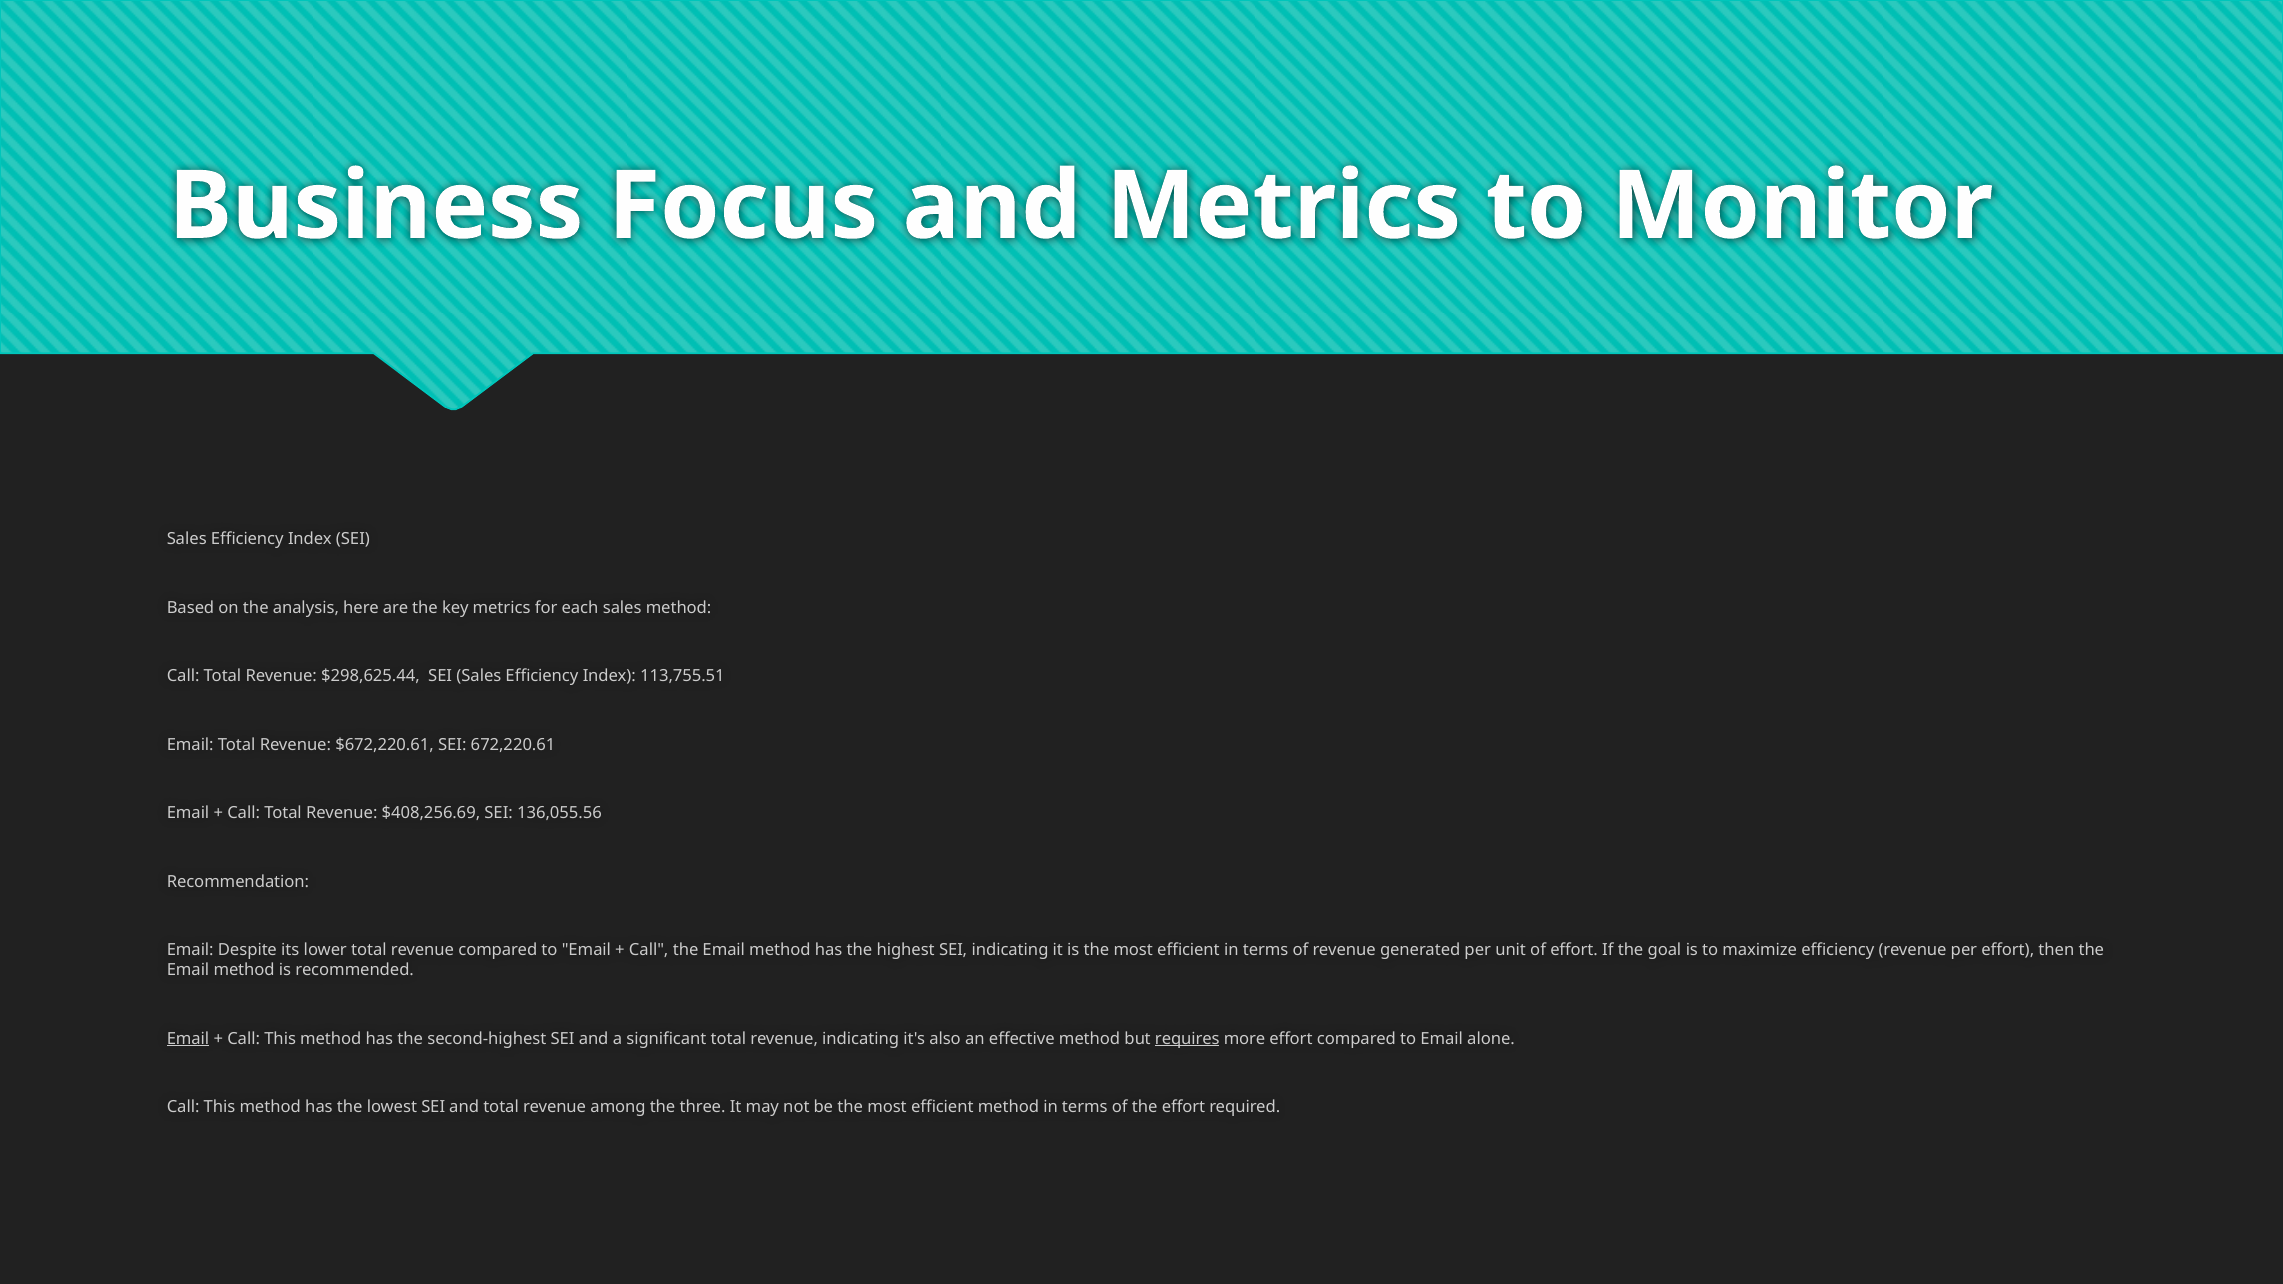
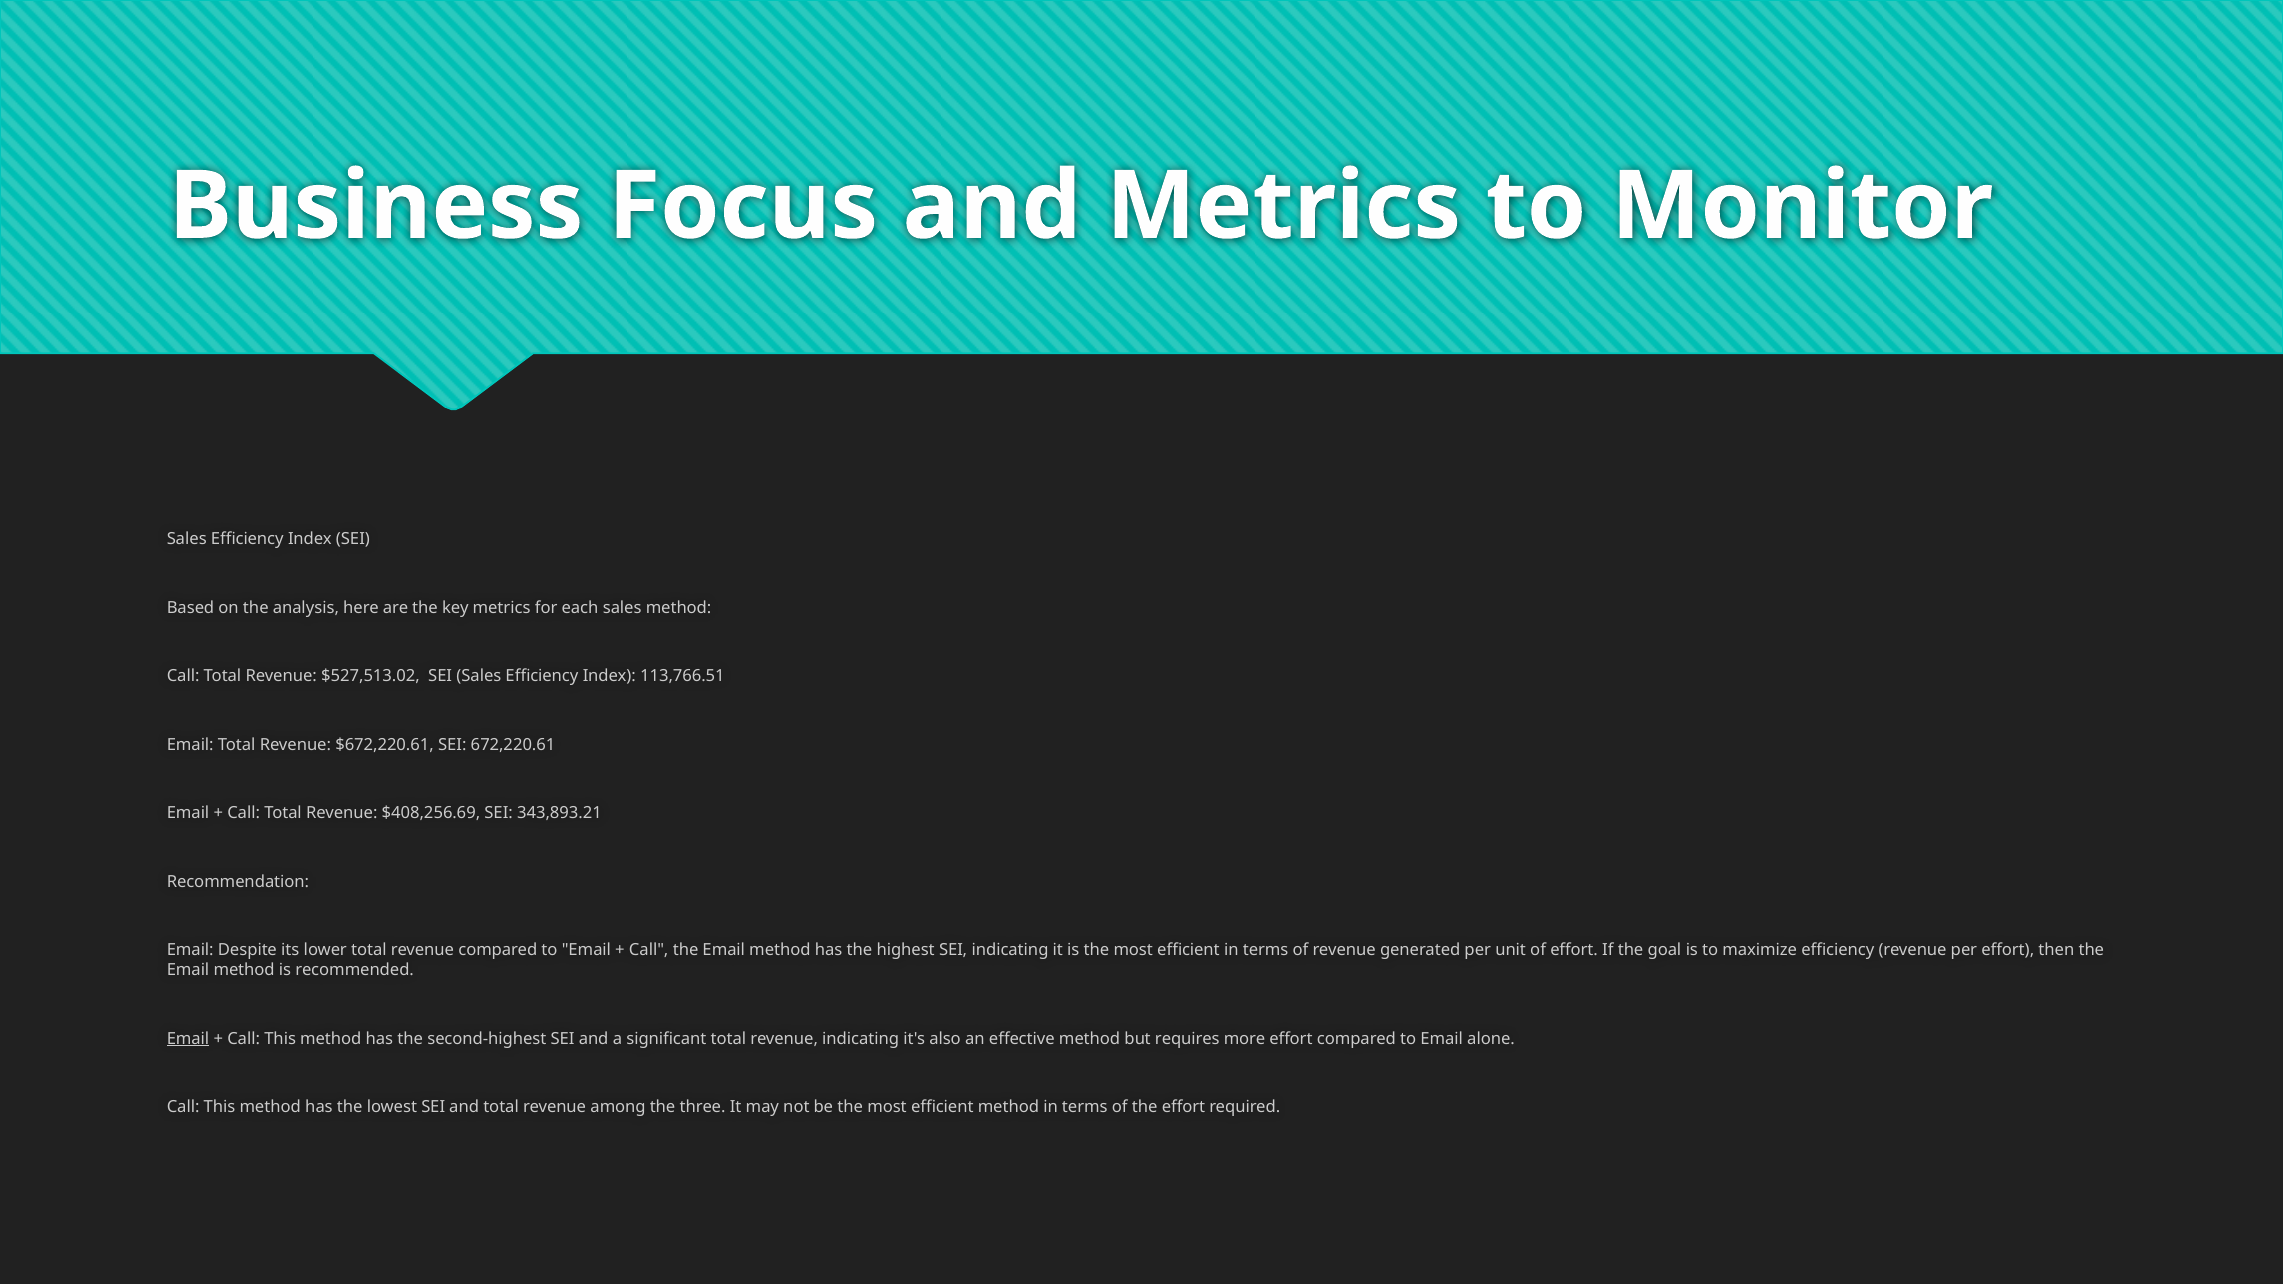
$298,625.44: $298,625.44 -> $527,513.02 (370, 676)
113,755.51: 113,755.51 -> 113,766.51 (682, 676)
136,055.56: 136,055.56 -> 343,893.21 (559, 813)
requires underline: present -> none (1187, 1039)
